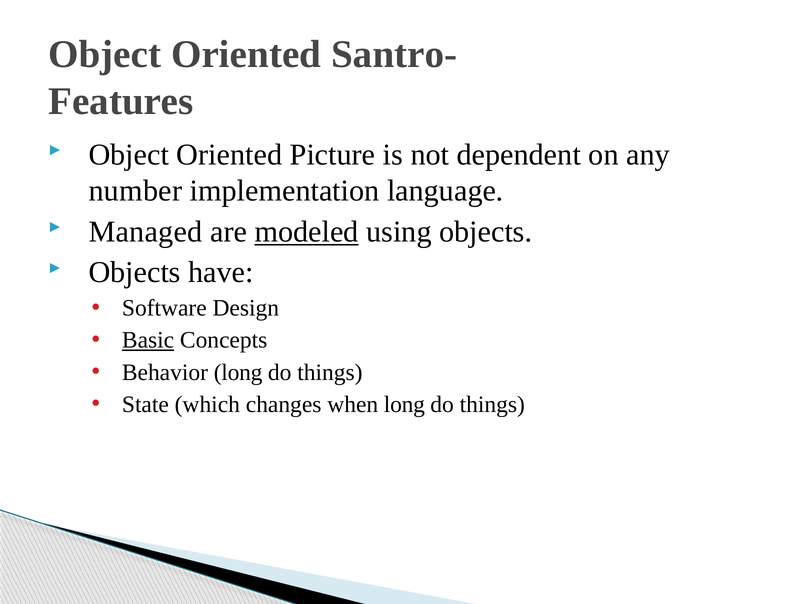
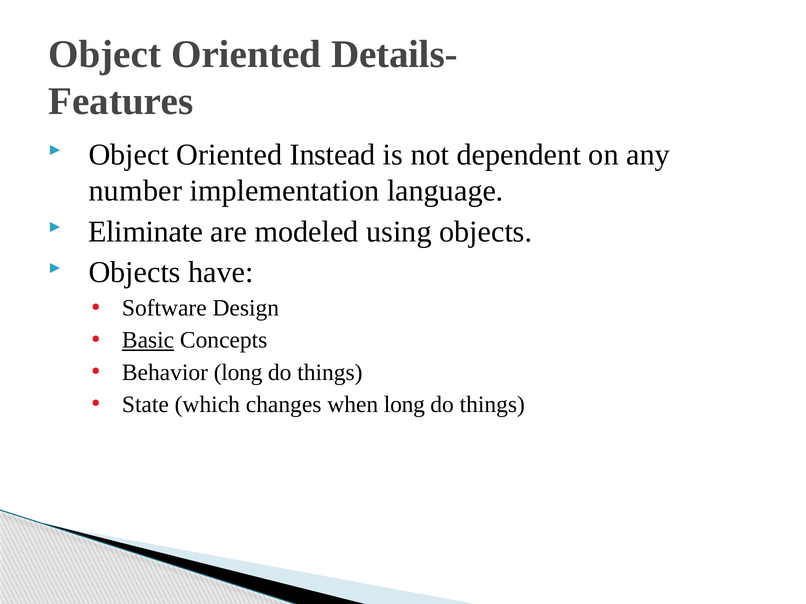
Santro-: Santro- -> Details- (394, 54)
Picture: Picture -> Instead (333, 155)
Managed: Managed -> Eliminate (146, 232)
modeled underline: present -> none (307, 232)
